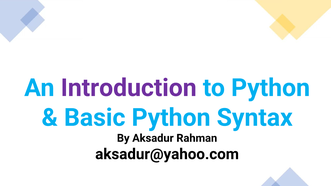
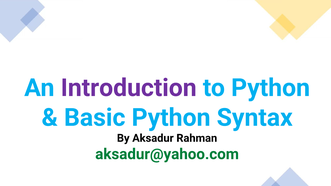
aksadur@yahoo.com colour: black -> green (167, 154)
